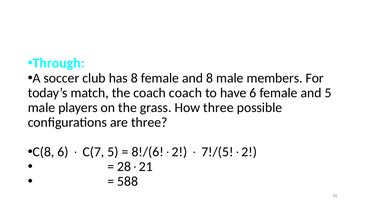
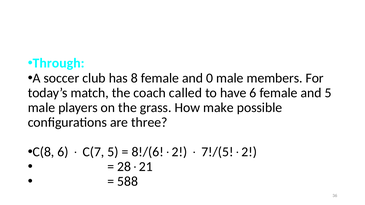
and 8: 8 -> 0 (210, 78)
coach coach: coach -> called (186, 93)
How three: three -> make (218, 108)
